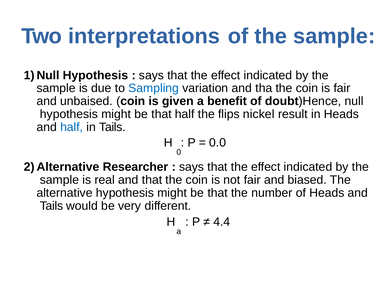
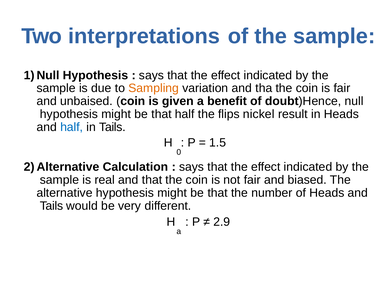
Sampling colour: blue -> orange (154, 88)
0.0: 0.0 -> 1.5 (218, 143)
Researcher: Researcher -> Calculation (135, 167)
4.4: 4.4 -> 2.9 (222, 222)
